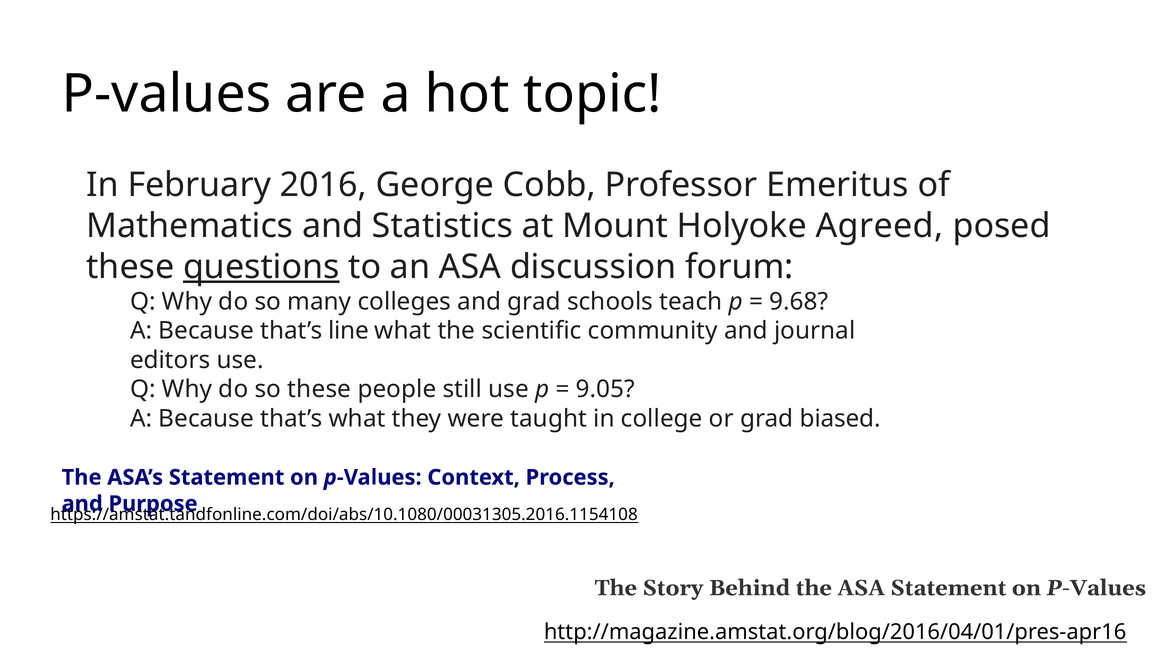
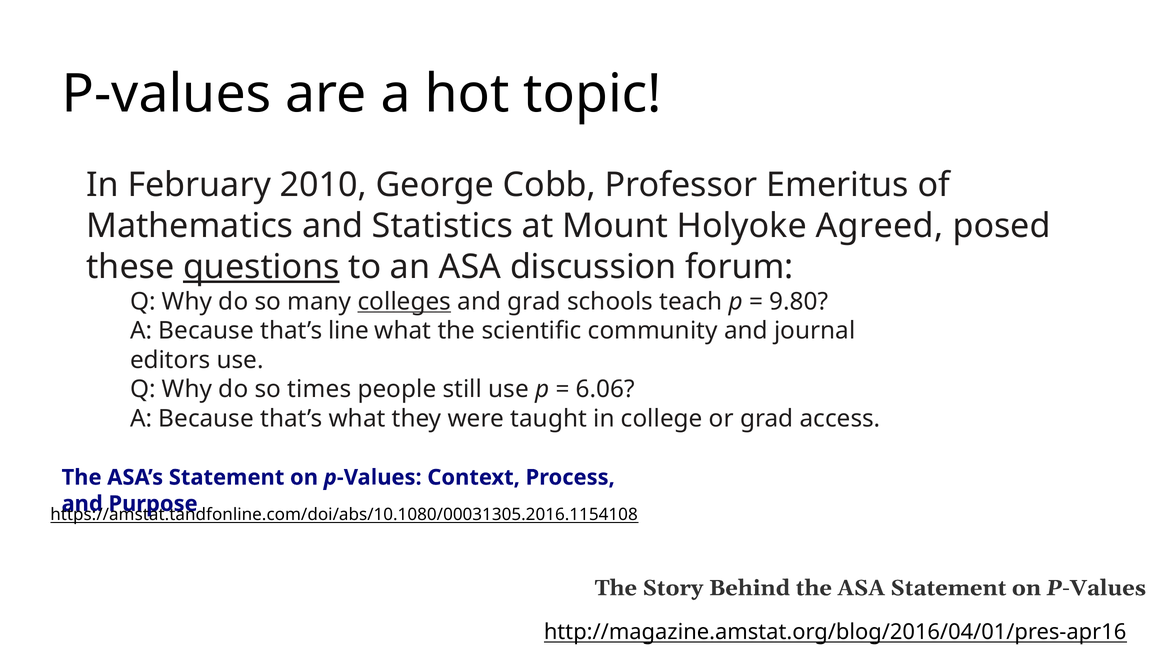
2016: 2016 -> 2010 (323, 185)
colleges underline: none -> present (404, 301)
9.68: 9.68 -> 9.80 (799, 301)
so these: these -> times (319, 389)
9.05: 9.05 -> 6.06 (605, 389)
biased: biased -> access (840, 418)
